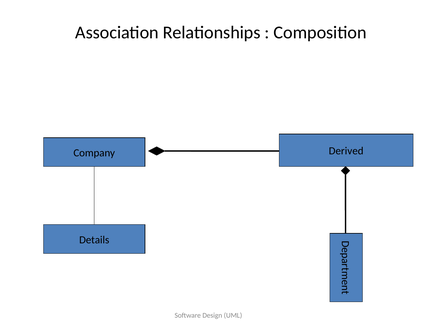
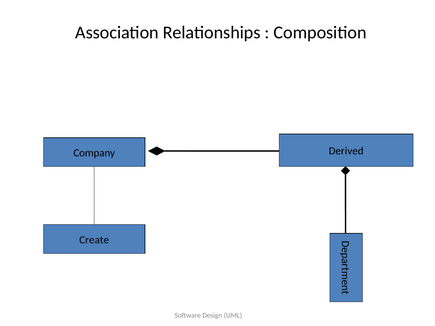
Details: Details -> Create (94, 240)
